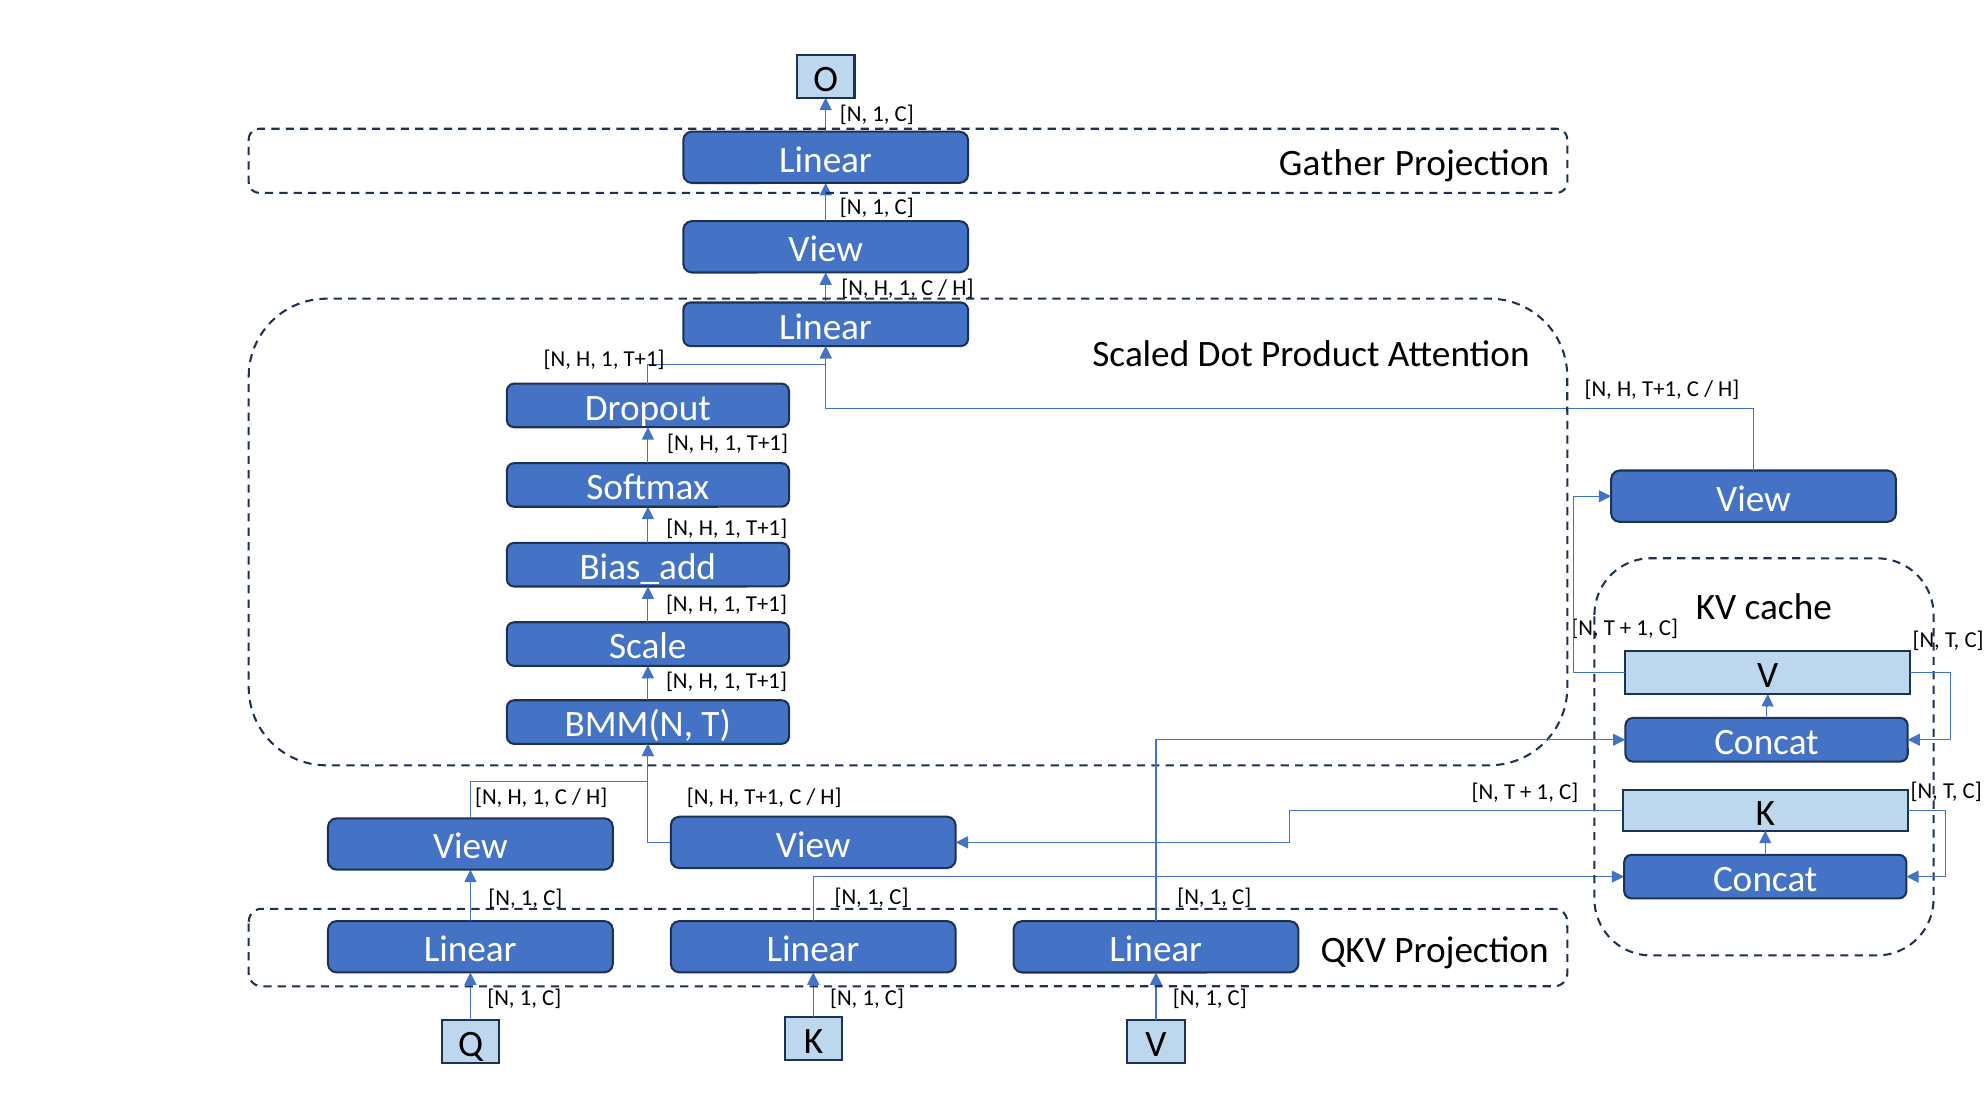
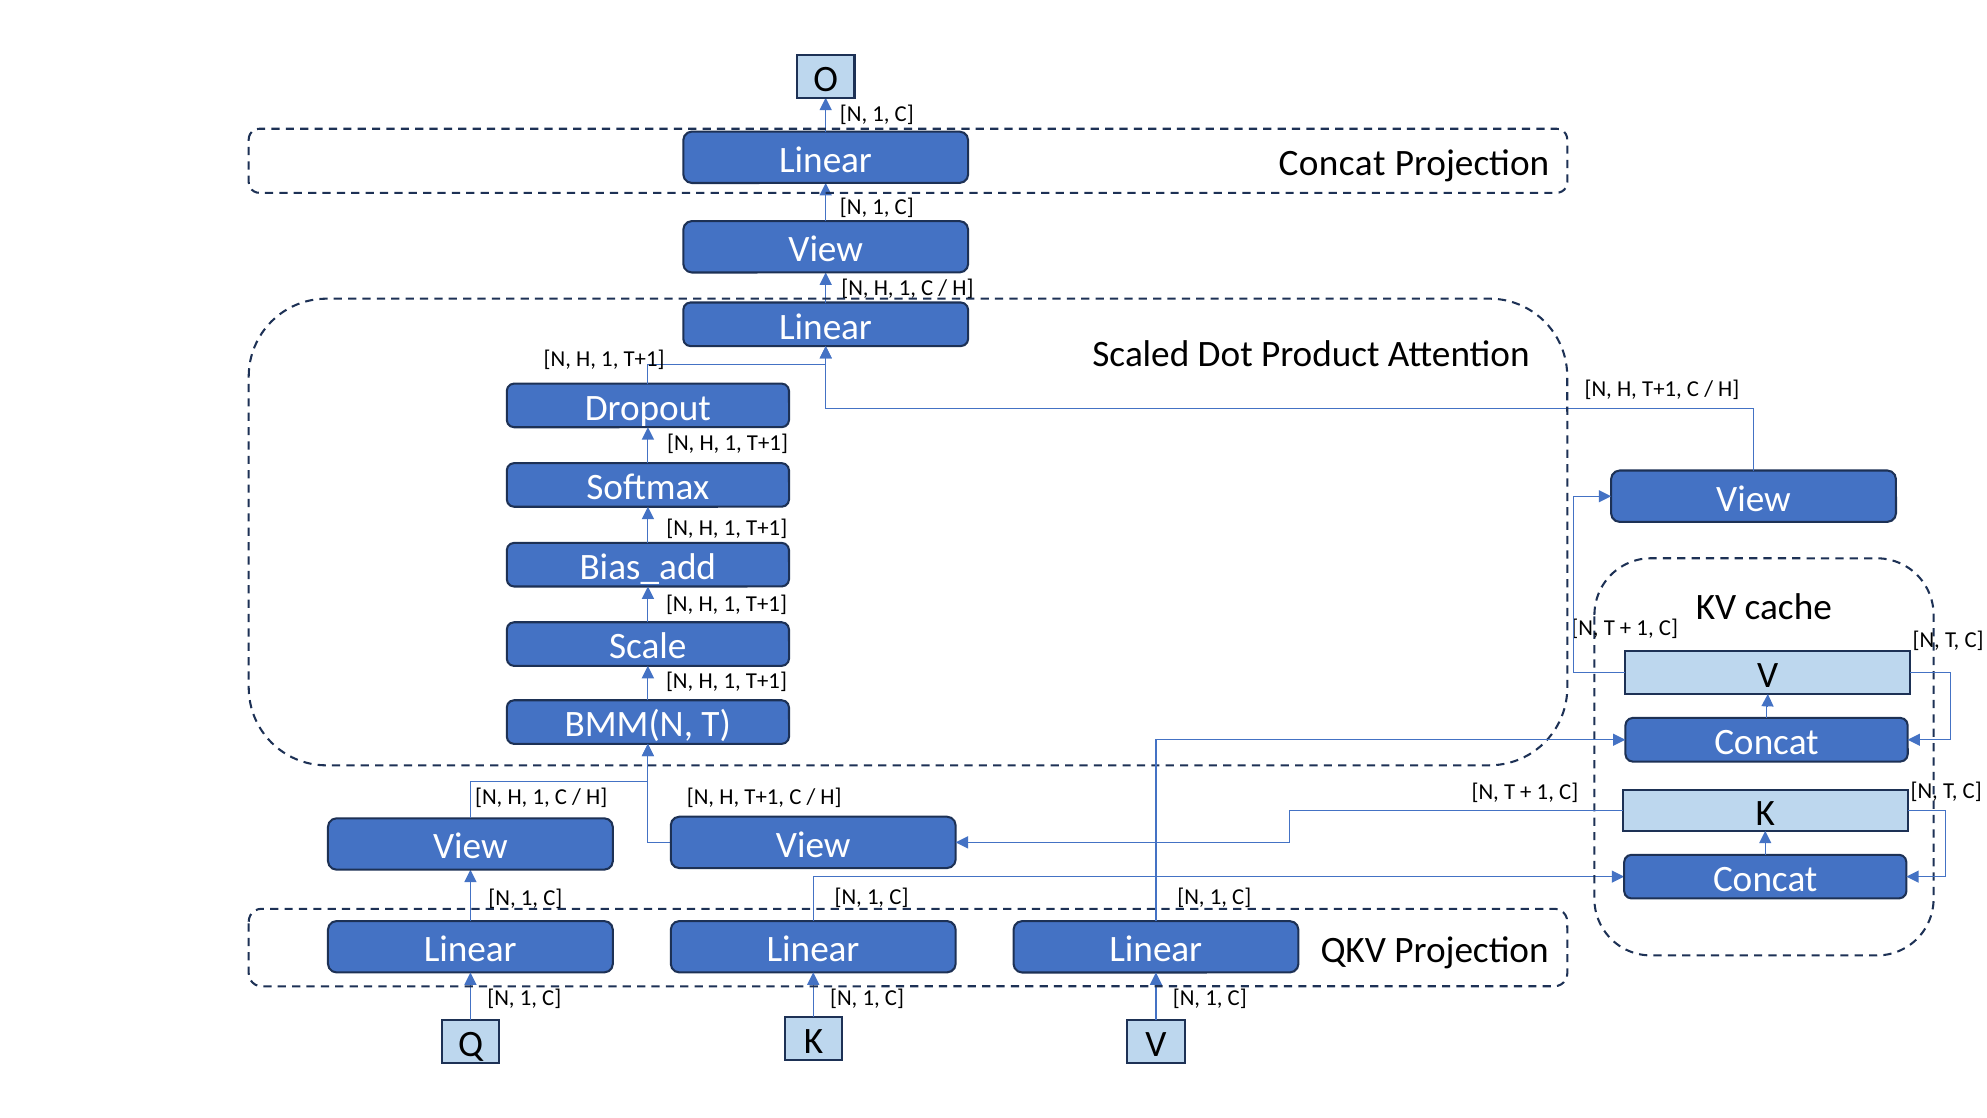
Gather: Gather -> Concat (1332, 163)
